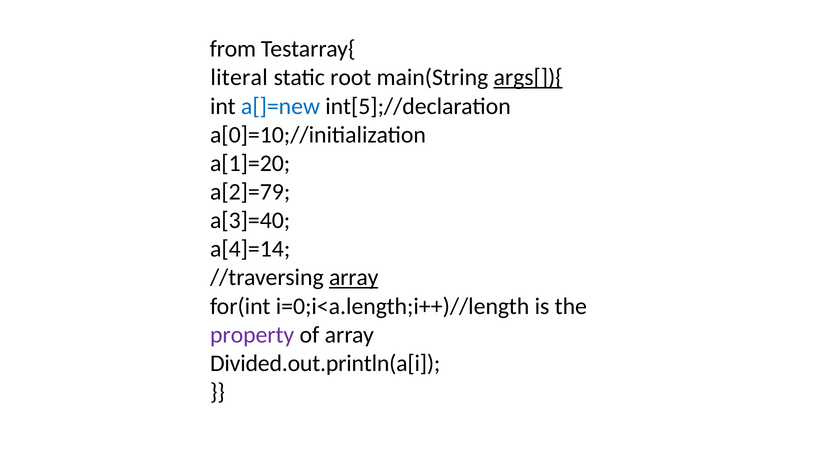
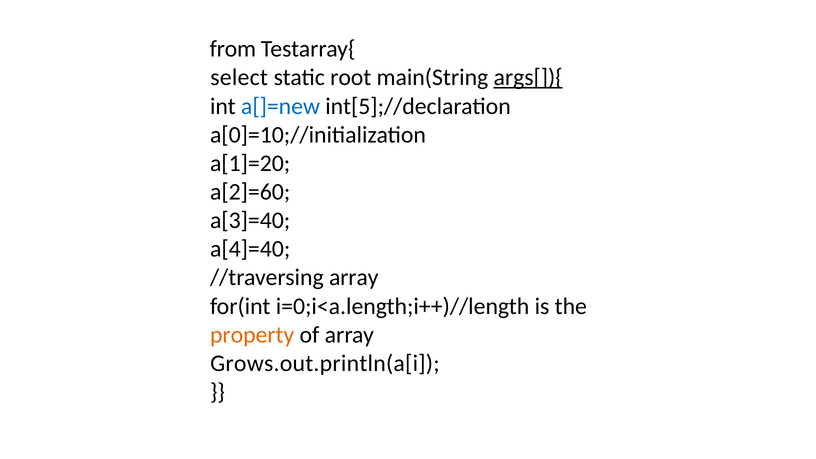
literal: literal -> select (239, 78)
a[2]=79: a[2]=79 -> a[2]=60 (250, 192)
a[4]=14: a[4]=14 -> a[4]=40 (250, 249)
array underline: present -> none (354, 278)
property colour: purple -> orange (252, 335)
Divided.out.println(a[i: Divided.out.println(a[i -> Grows.out.println(a[i (325, 363)
